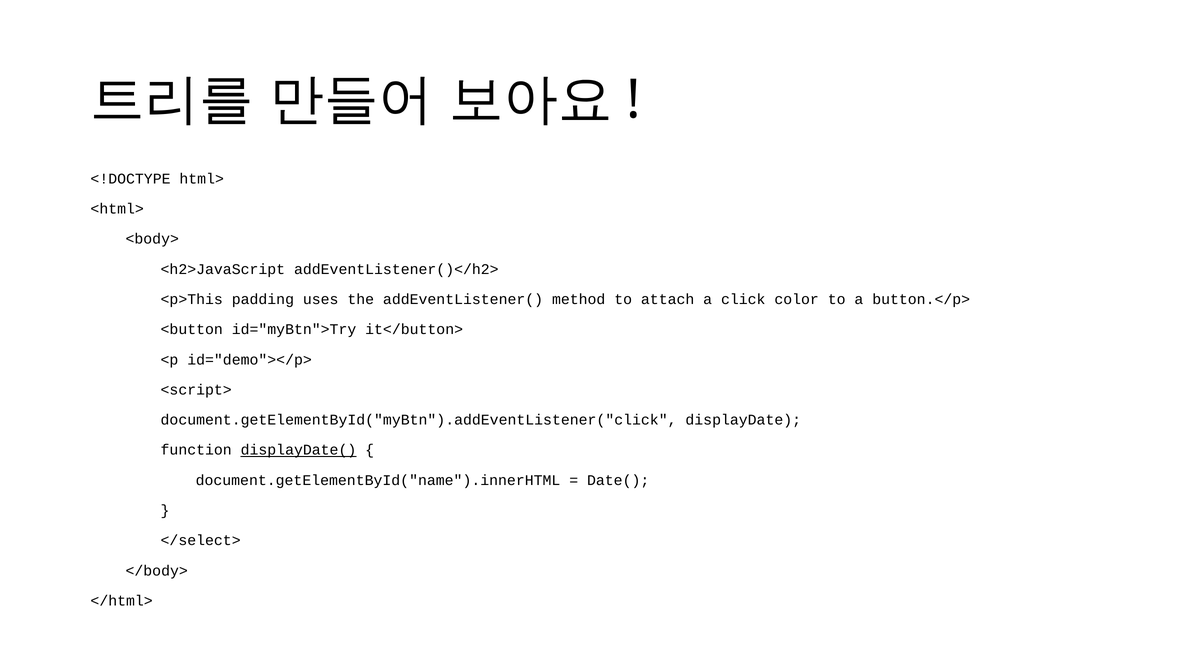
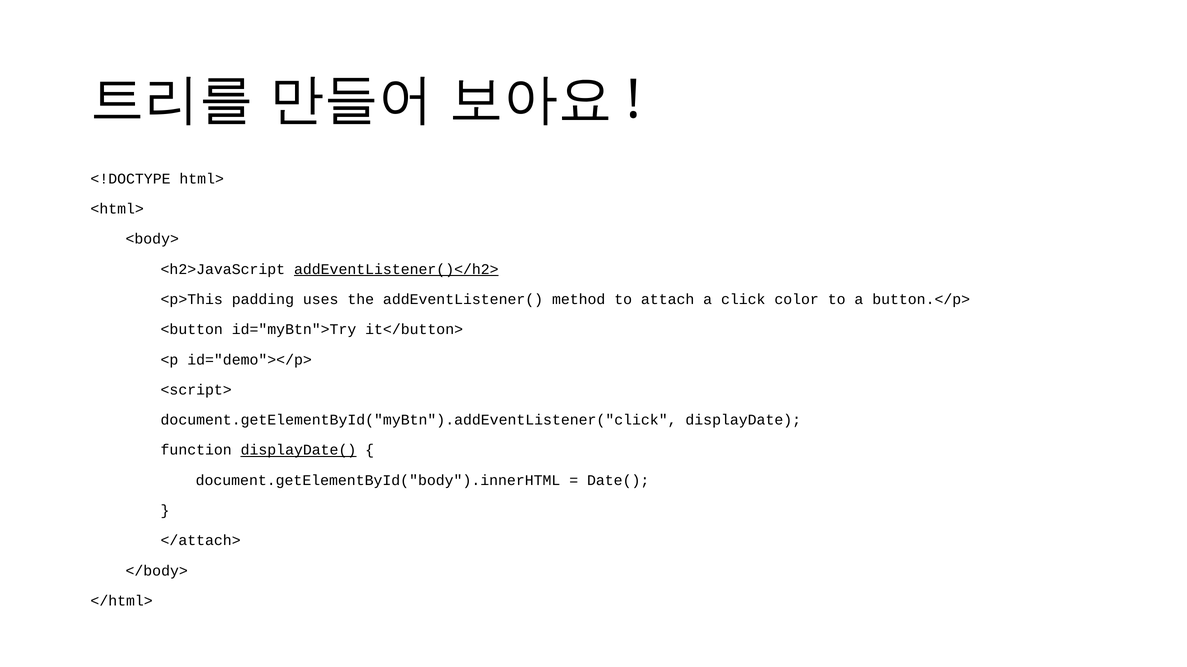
addEventListener()</h2> underline: none -> present (396, 270)
document.getElementById("name").innerHTML: document.getElementById("name").innerHTML -> document.getElementById("body").innerHTML (378, 481)
</select>: </select> -> </attach> (201, 541)
